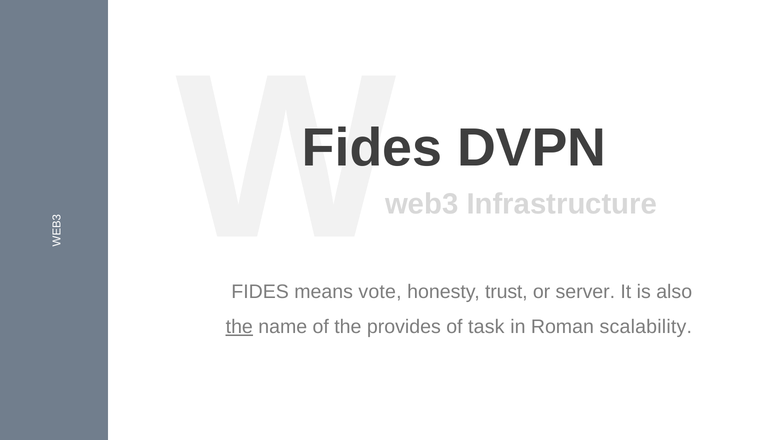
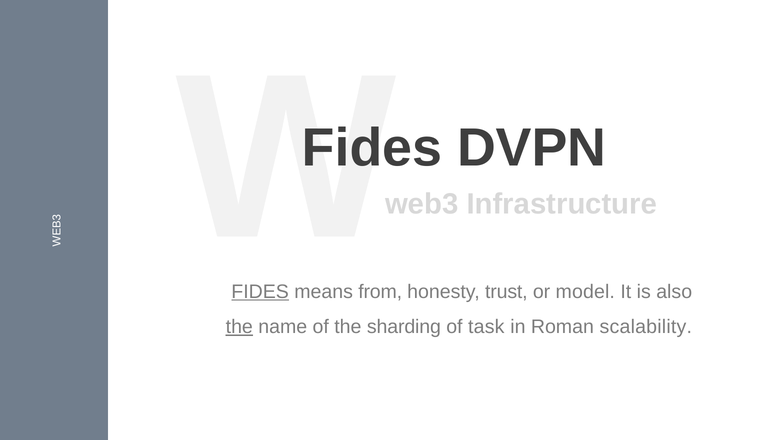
FIDES underline: none -> present (260, 292)
vote: vote -> from (380, 292)
server: server -> model (585, 292)
provides: provides -> sharding (404, 327)
